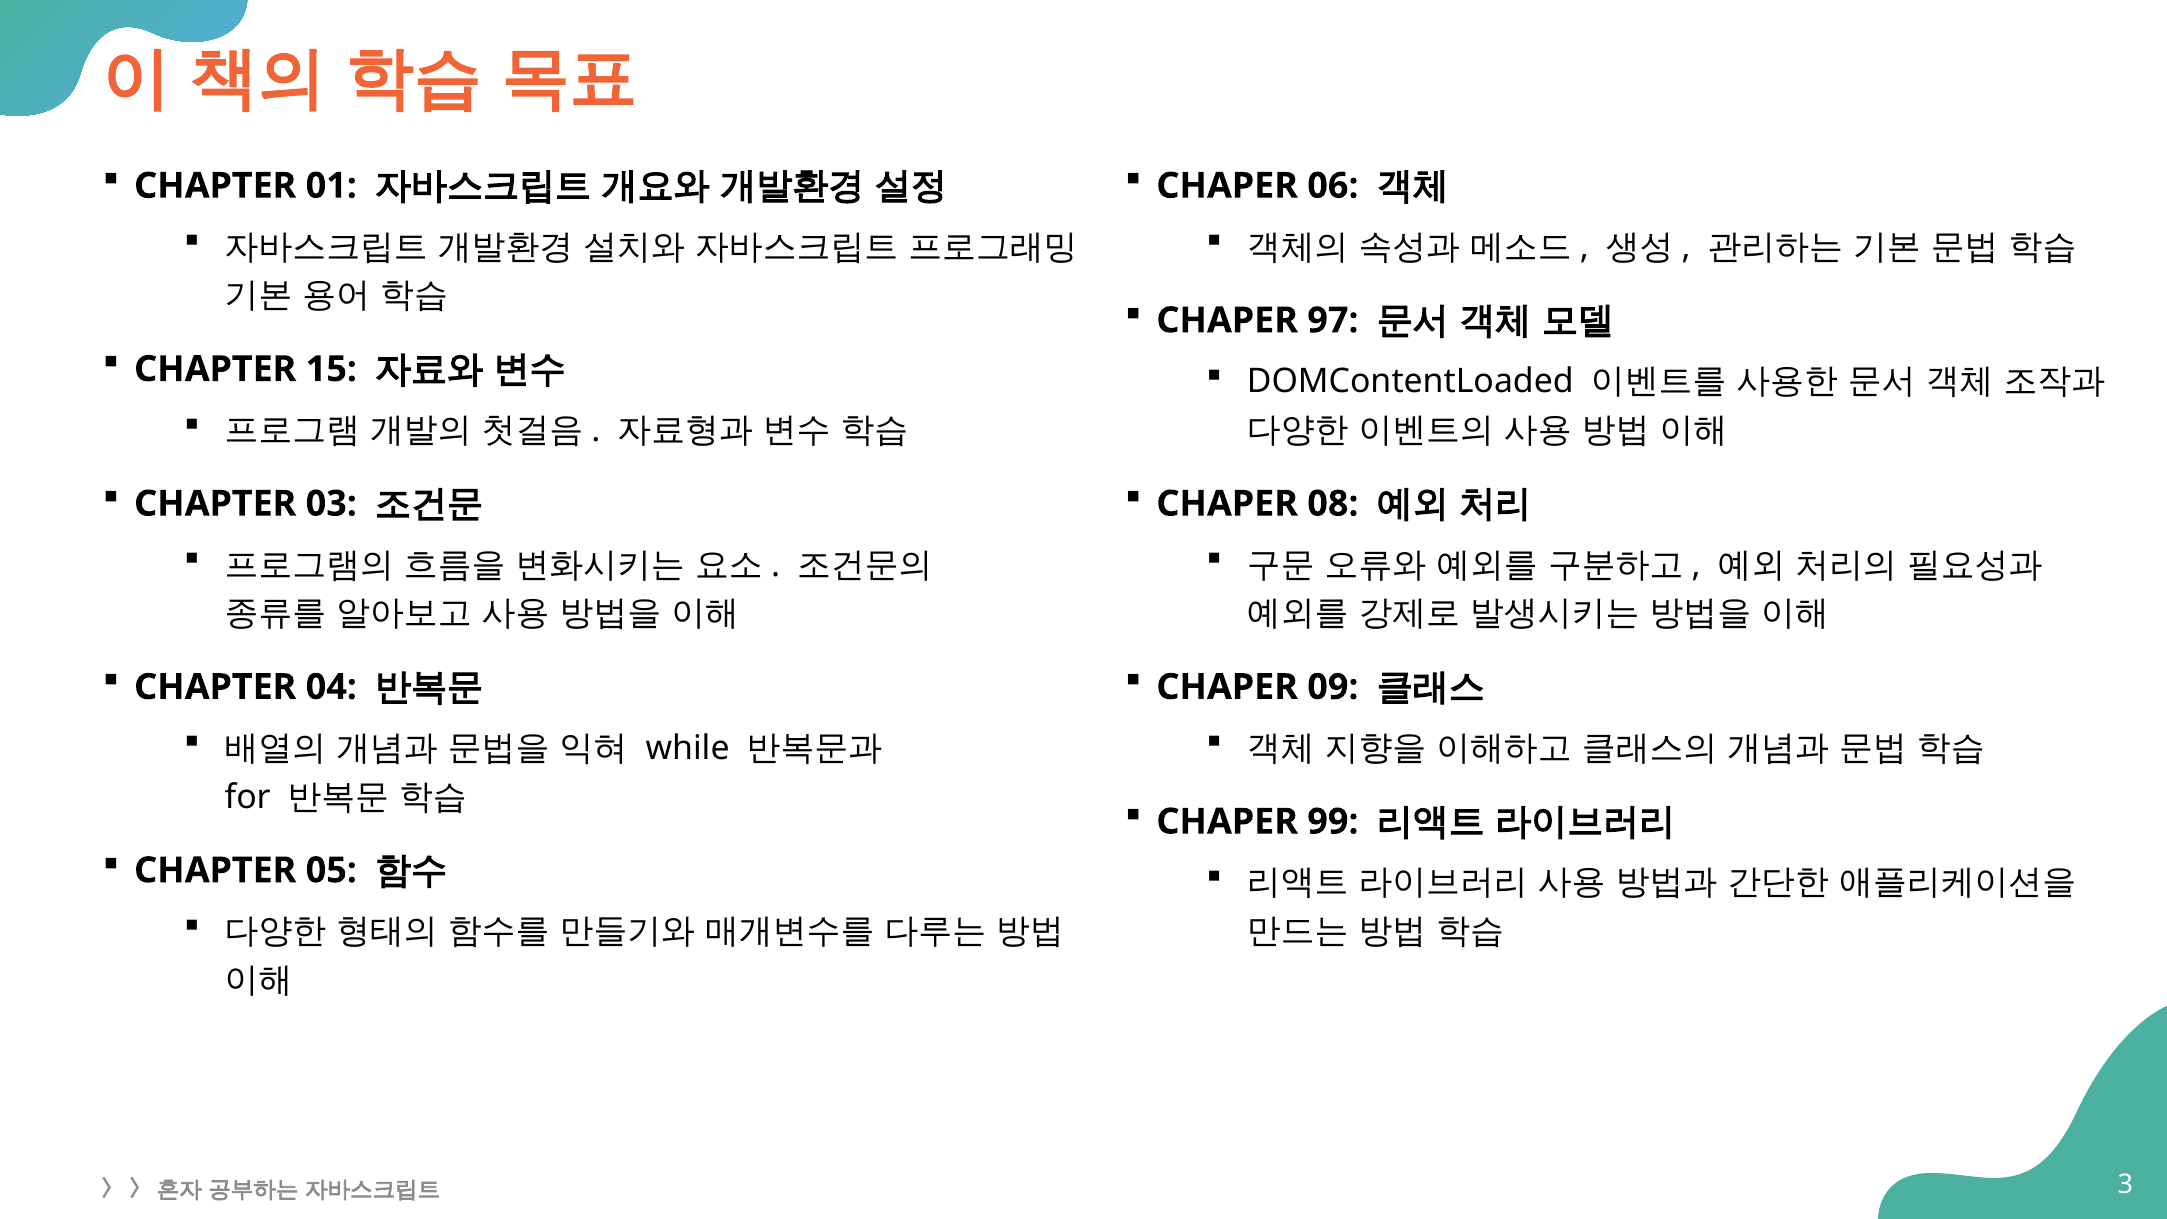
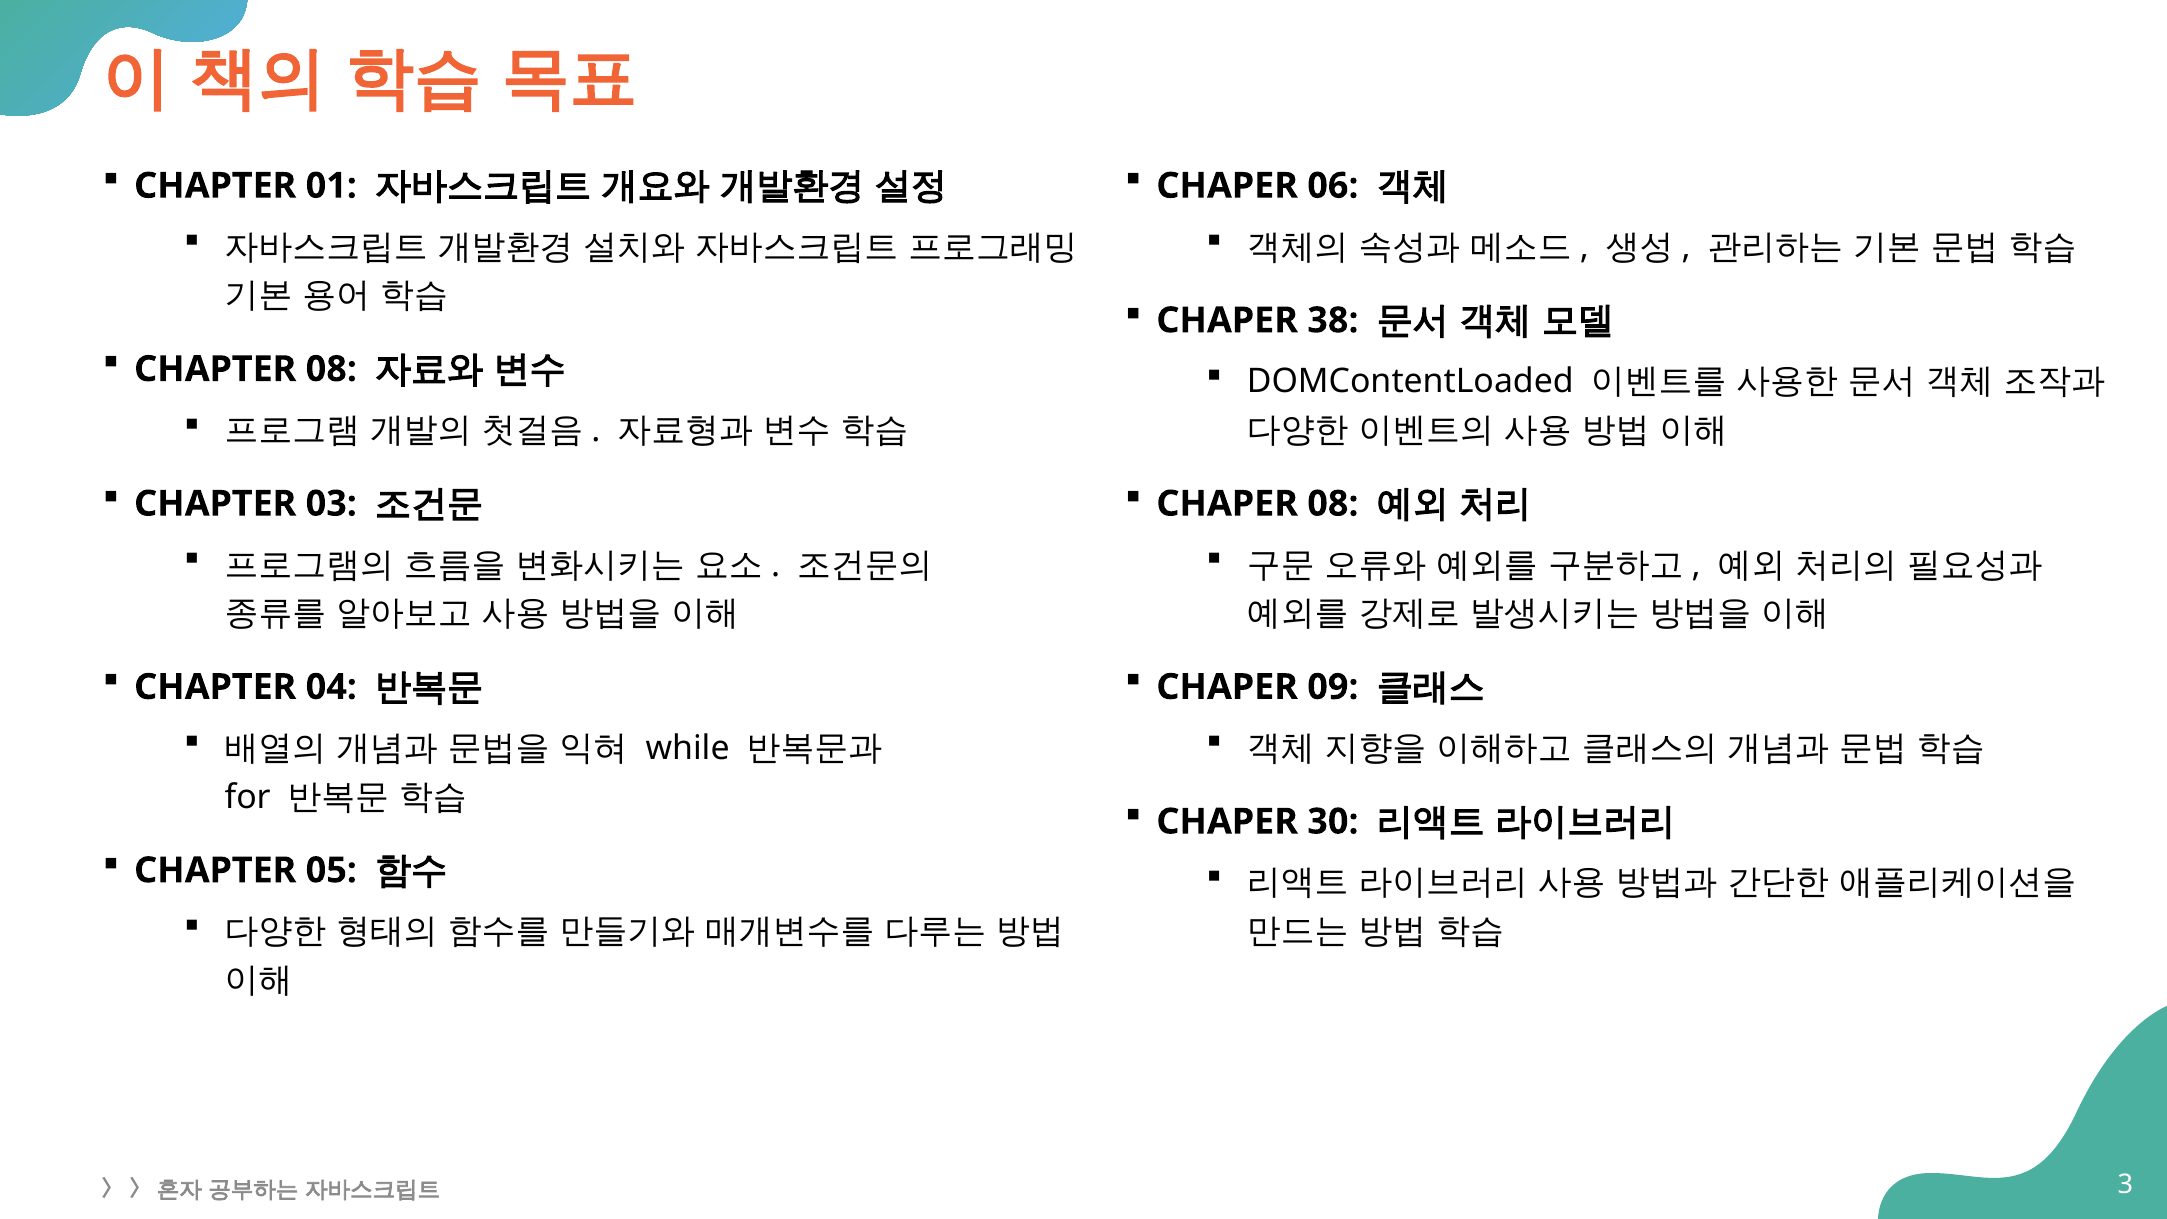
97: 97 -> 38 (1333, 320)
CHAPTER 15: 15 -> 08 (331, 369)
99: 99 -> 30 (1333, 822)
